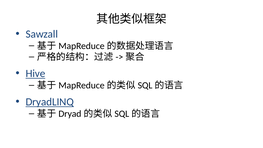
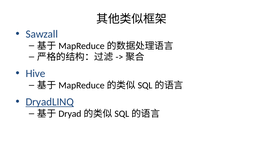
Hive underline: present -> none (35, 74)
